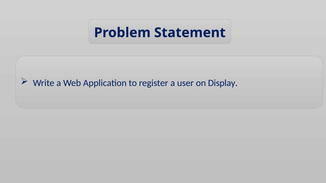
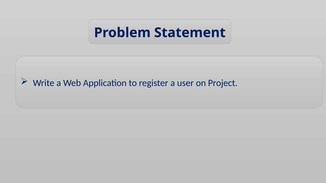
Display: Display -> Project (223, 83)
